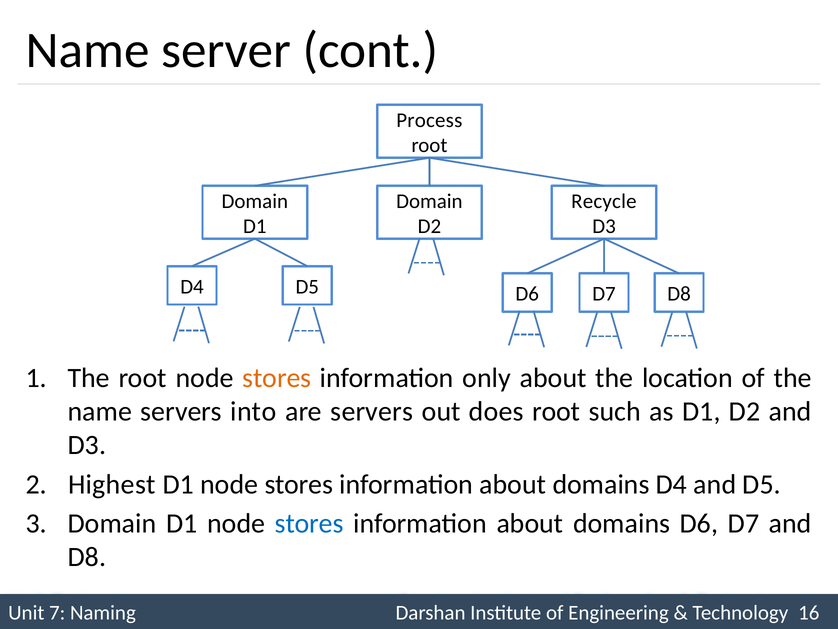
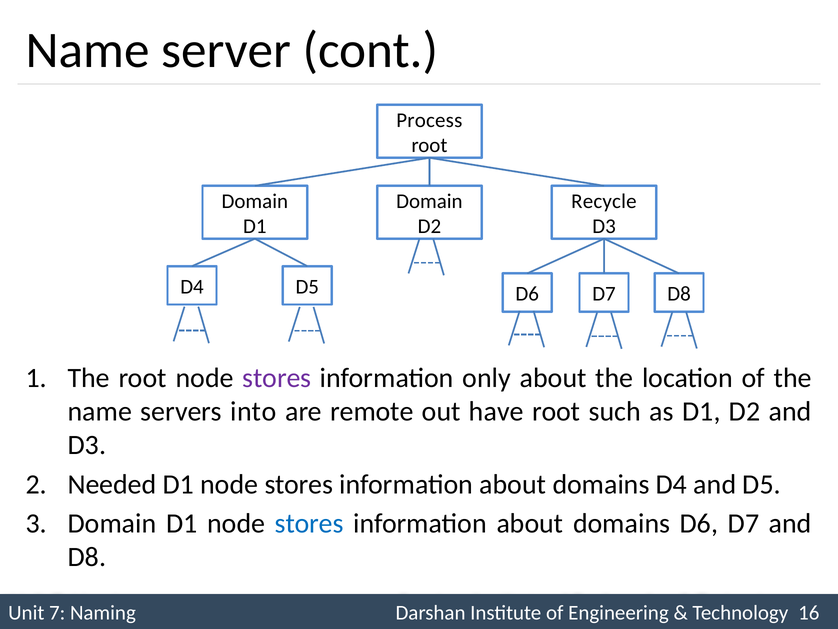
stores colour: orange -> purple (277, 378)
are servers: servers -> remote (372, 411)
does: does -> have (496, 411)
Highest: Highest -> Needed (112, 484)
